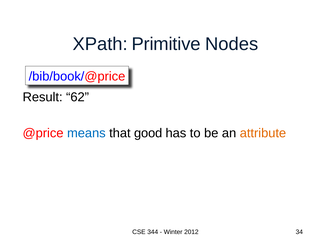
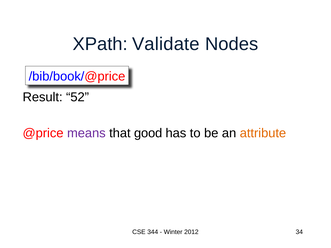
Primitive: Primitive -> Validate (166, 44)
62: 62 -> 52 (78, 97)
means colour: blue -> purple (86, 133)
